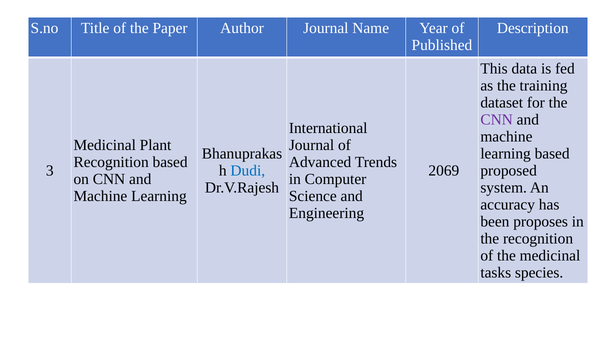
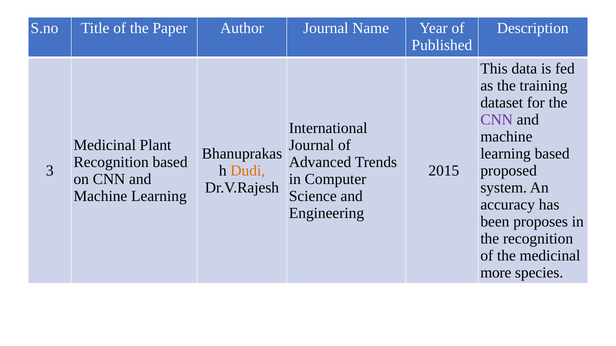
Dudi colour: blue -> orange (248, 171)
2069: 2069 -> 2015 (444, 171)
tasks: tasks -> more (496, 273)
